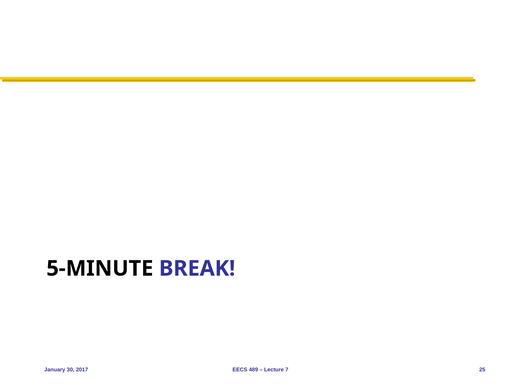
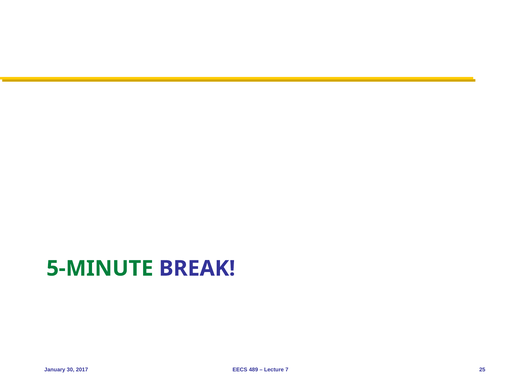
5-MINUTE colour: black -> green (100, 268)
